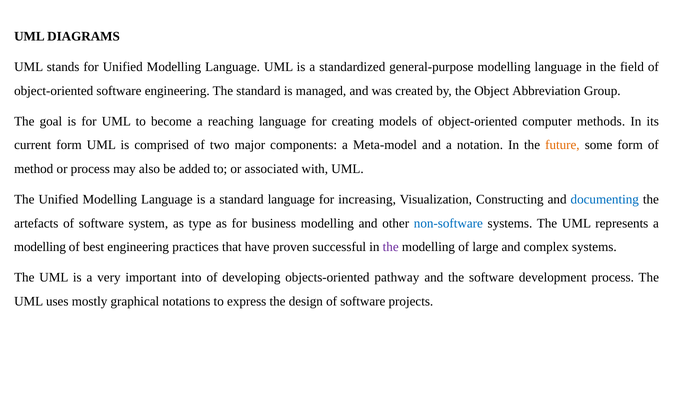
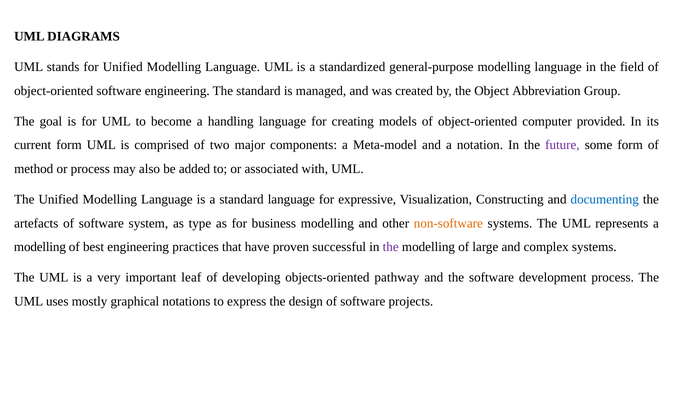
reaching: reaching -> handling (231, 121)
methods: methods -> provided (601, 121)
future colour: orange -> purple (562, 145)
increasing: increasing -> expressive (367, 199)
non-software colour: blue -> orange (448, 223)
into: into -> leaf (191, 277)
